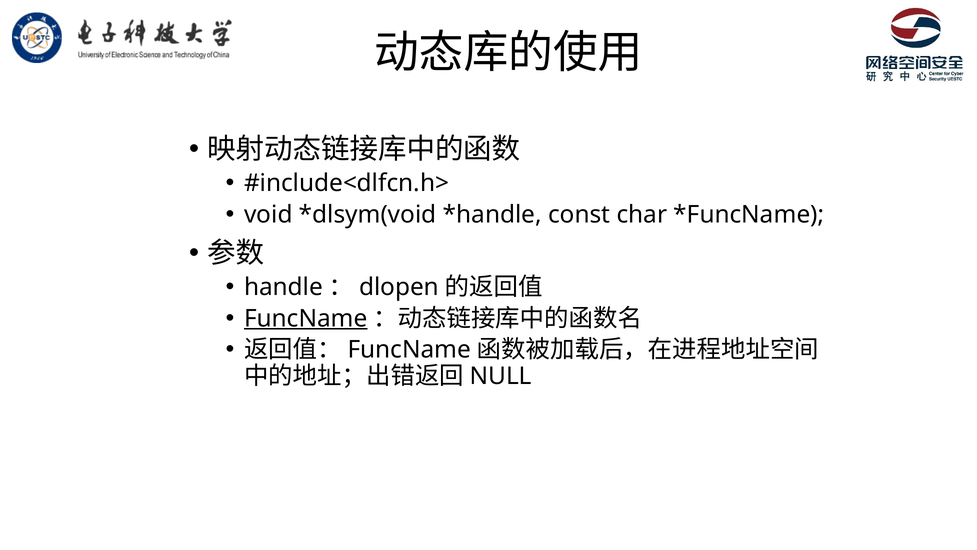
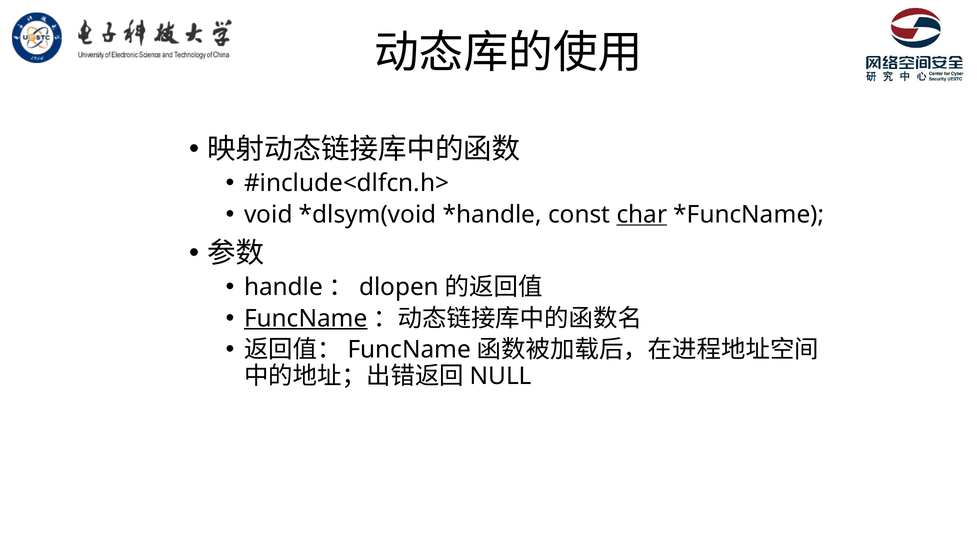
char underline: none -> present (642, 214)
